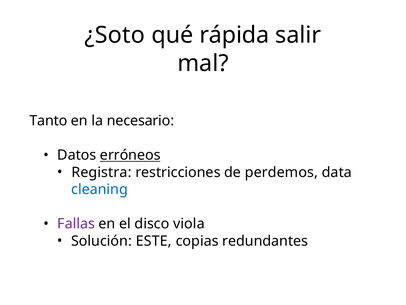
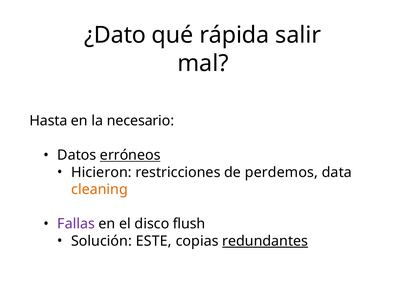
¿Soto: ¿Soto -> ¿Dato (115, 35)
Tanto: Tanto -> Hasta (48, 121)
Registra: Registra -> Hicieron (101, 172)
cleaning colour: blue -> orange (100, 189)
viola: viola -> flush (189, 223)
redundantes underline: none -> present (265, 241)
